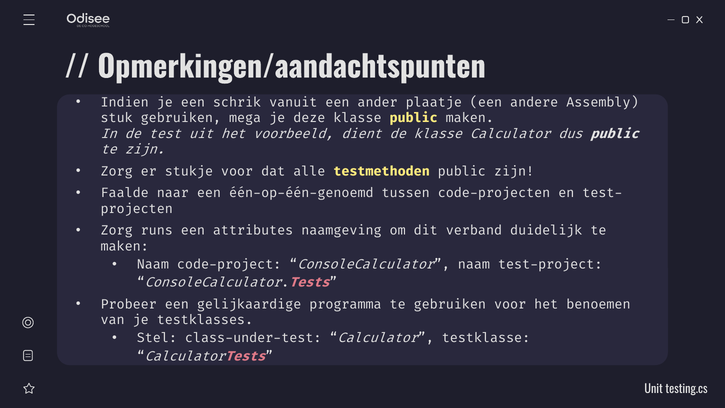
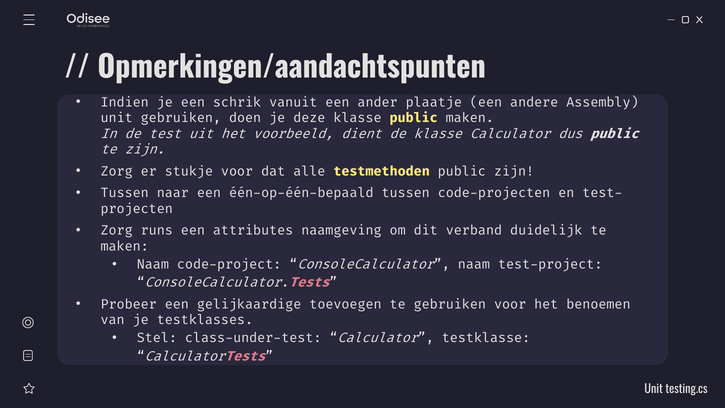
stuk: stuk -> unit (117, 118)
mega: mega -> doen (245, 118)
Faalde: Faalde -> Tussen (125, 193)
één-op-één-genoemd: één-op-één-genoemd -> één-op-één-bepaald (301, 193)
programma: programma -> toevoegen (345, 304)
